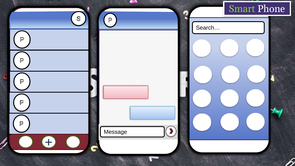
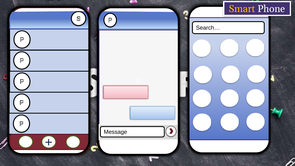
Smart colour: light green -> yellow (242, 9)
